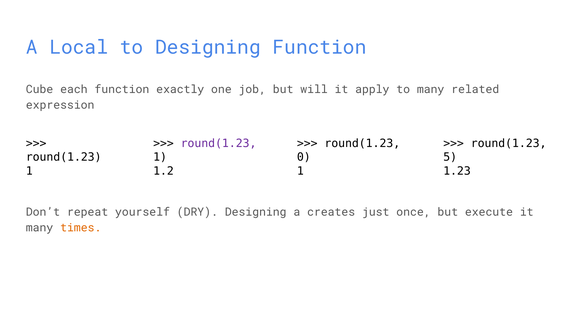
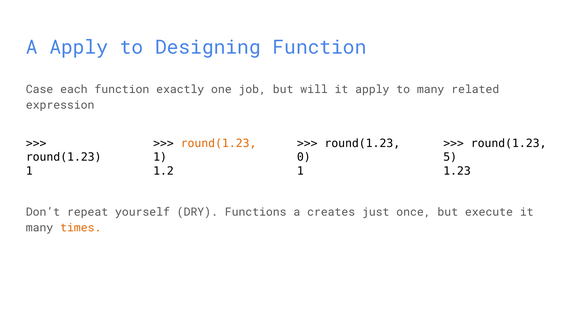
A Local: Local -> Apply (79, 48)
Cube: Cube -> Case (40, 90)
round(1.23 colour: purple -> orange (219, 144)
DRY Designing: Designing -> Functions (256, 212)
